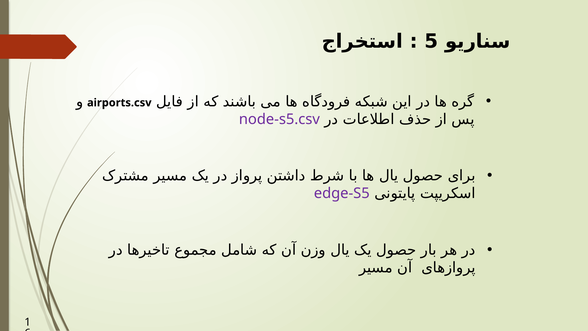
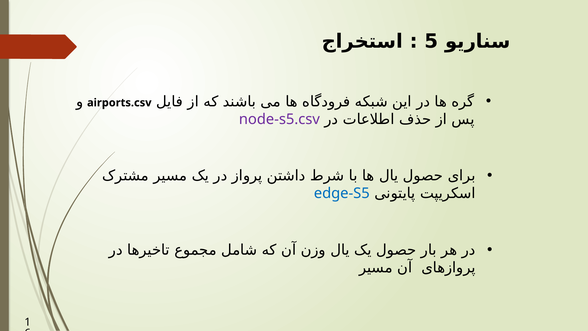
edge-S5 colour: purple -> blue (342, 193)
